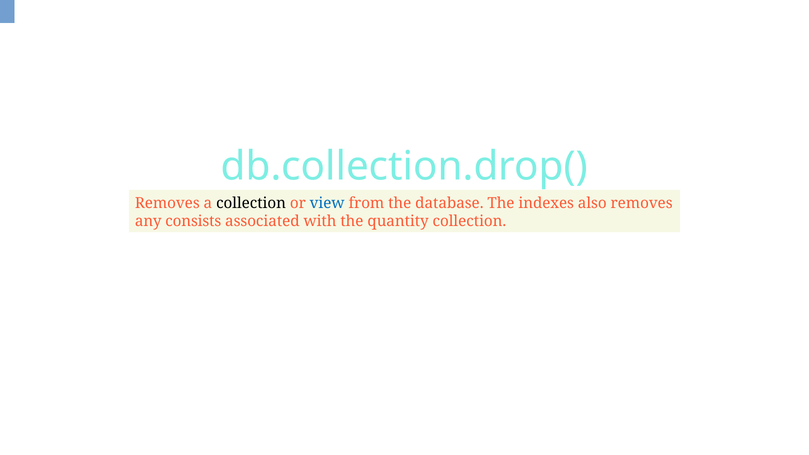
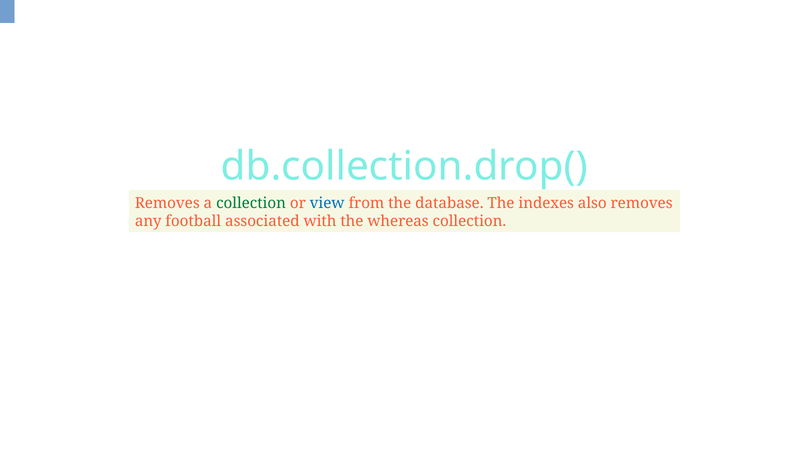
collection colour: black -> green (251, 203)
consists: consists -> football (193, 221)
quantity: quantity -> whereas (398, 221)
